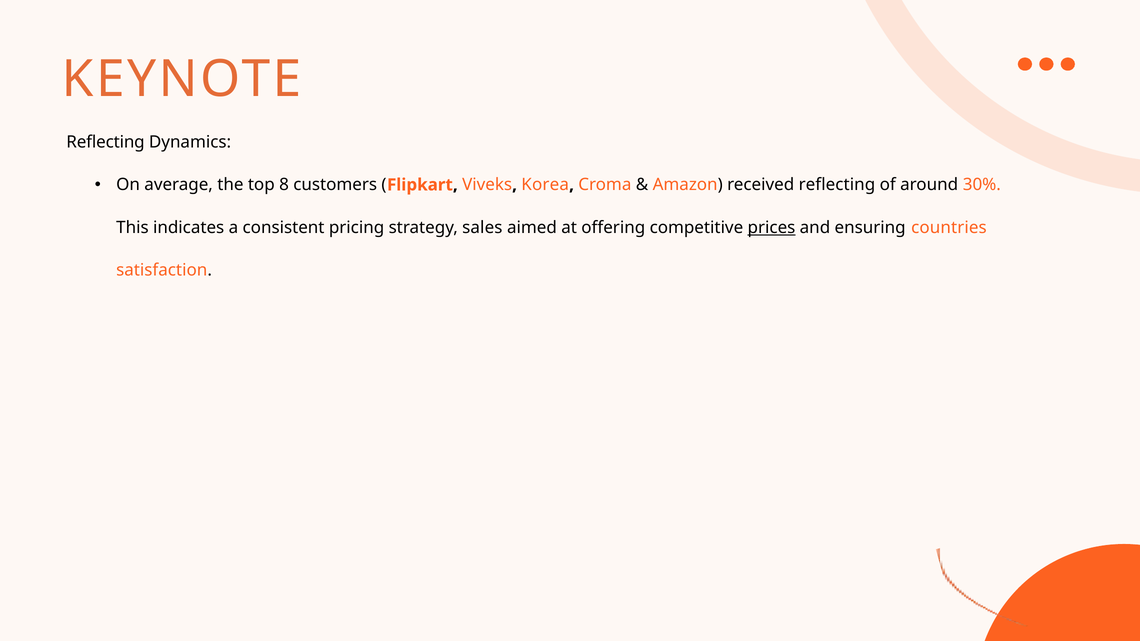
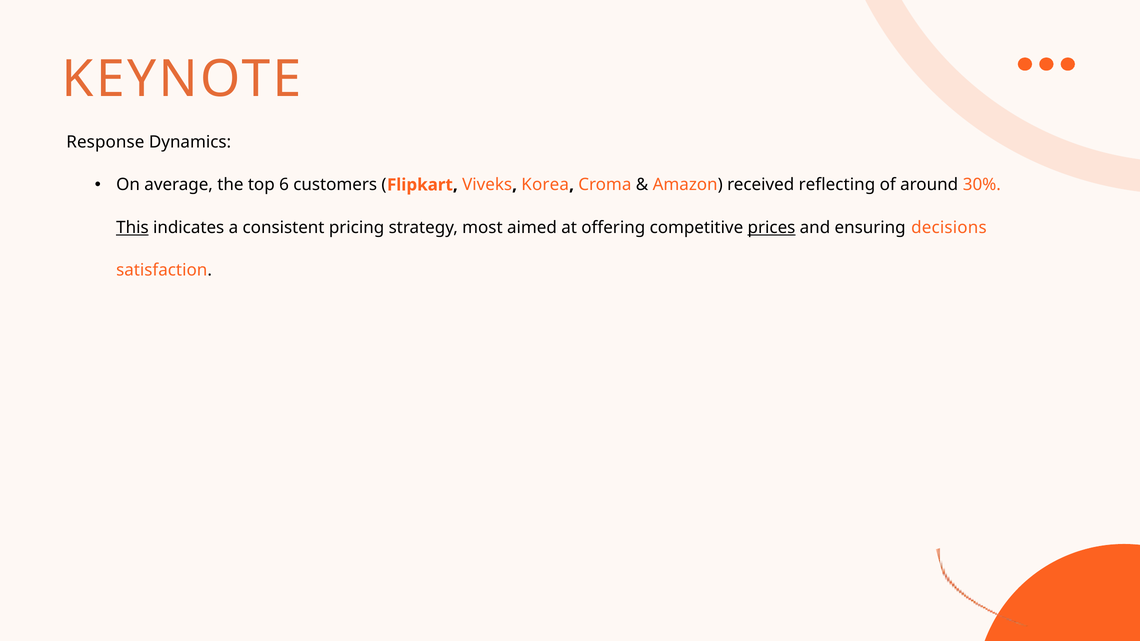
Reflecting: Reflecting -> Response (105, 142)
8: 8 -> 6 (284, 185)
This underline: none -> present (132, 228)
sales: sales -> most (482, 228)
countries: countries -> decisions (949, 228)
